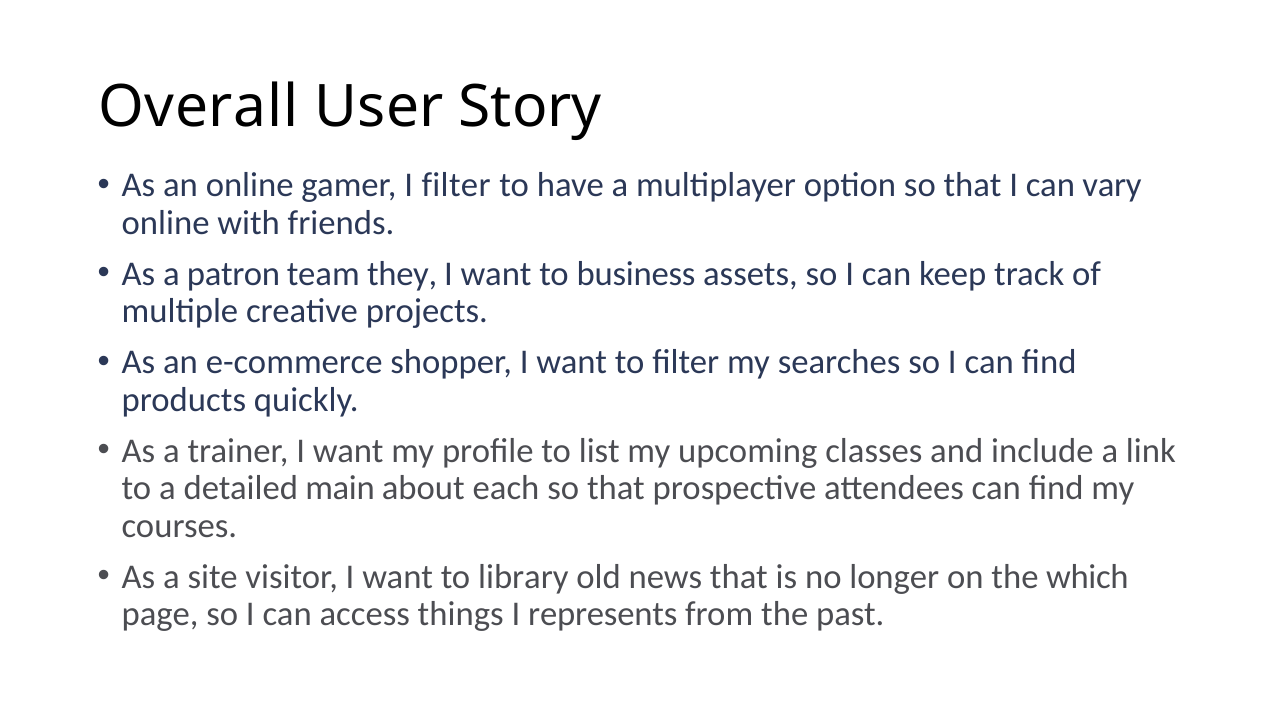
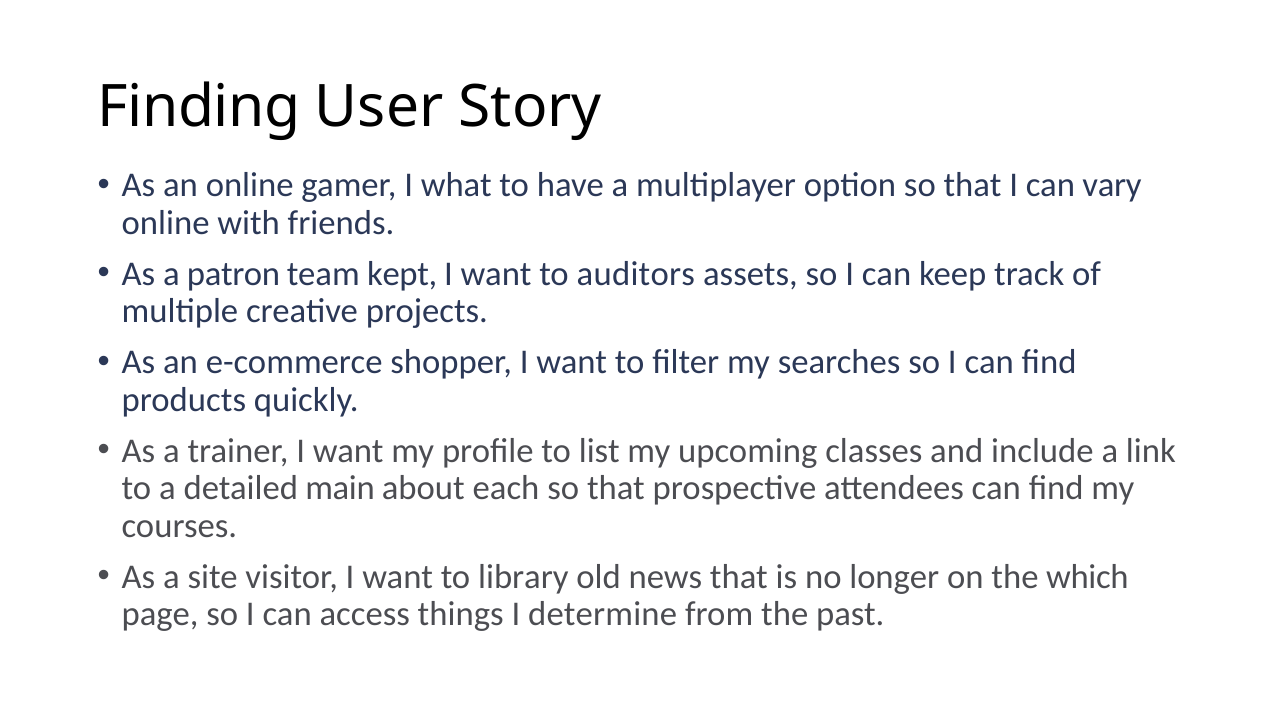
Overall: Overall -> Finding (199, 108)
I filter: filter -> what (456, 186)
they: they -> kept (402, 274)
business: business -> auditors (636, 274)
represents: represents -> determine (603, 615)
